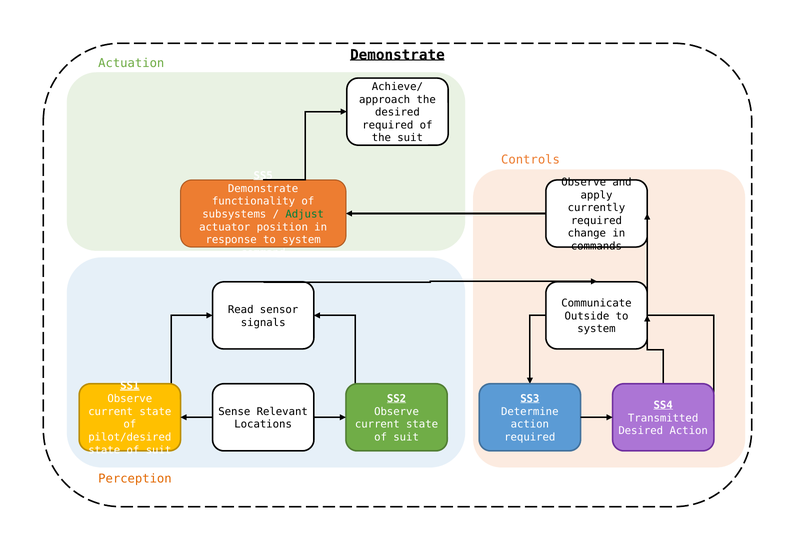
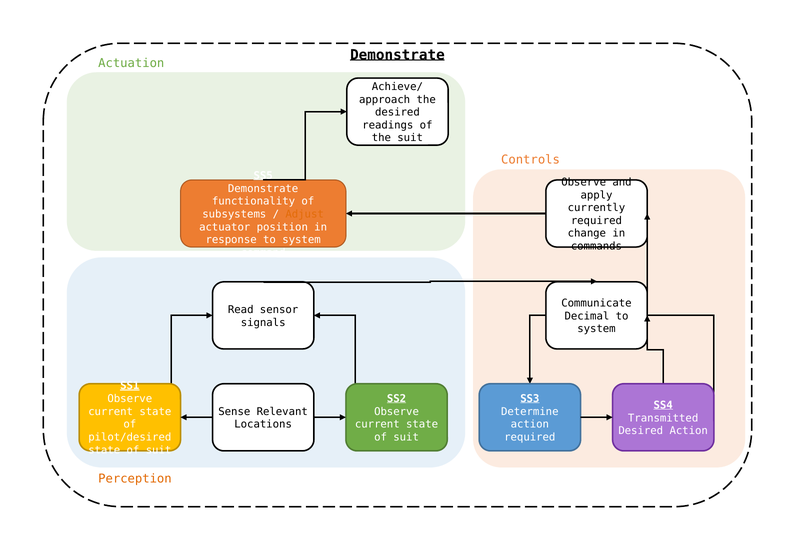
required: required -> readings (388, 125)
Adjust colour: green -> orange (305, 214)
Outside: Outside -> Decimal (587, 316)
